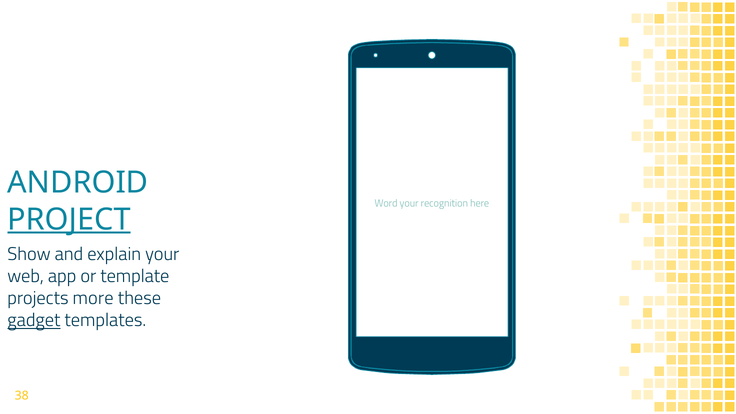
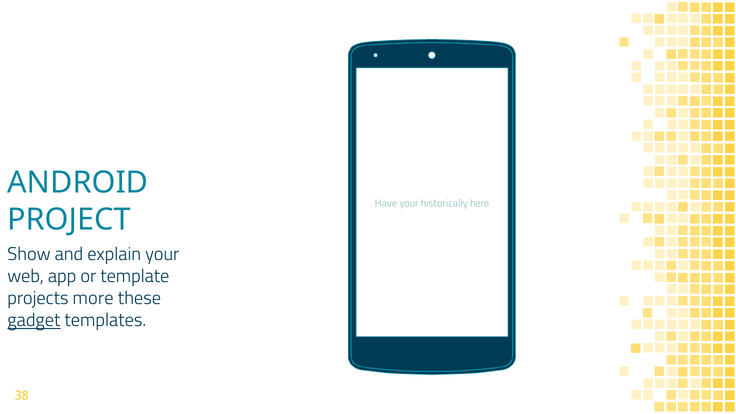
Word: Word -> Have (386, 203)
recognition: recognition -> historically (444, 203)
PROJECT underline: present -> none (69, 219)
